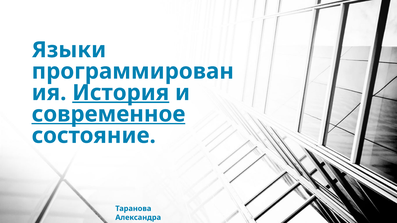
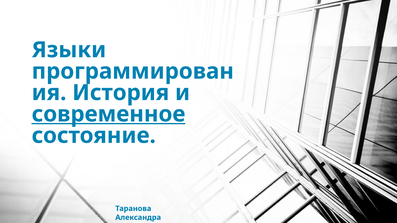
История underline: present -> none (121, 93)
